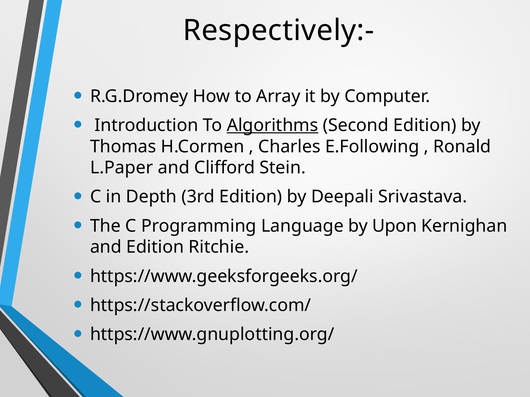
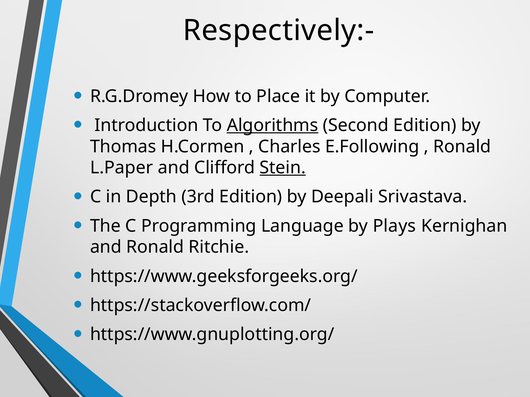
Array: Array -> Place (278, 96)
Stein underline: none -> present (283, 168)
Upon: Upon -> Plays (394, 226)
and Edition: Edition -> Ronald (155, 247)
